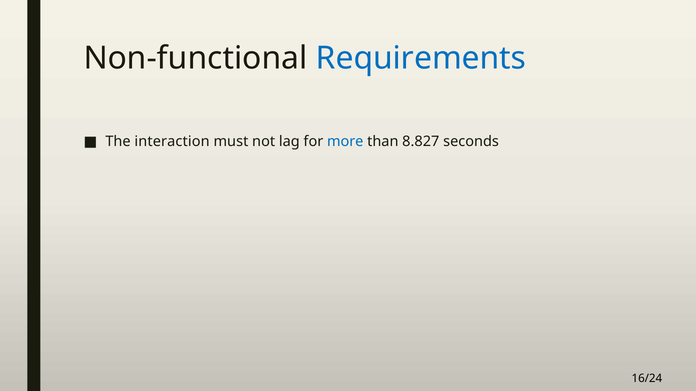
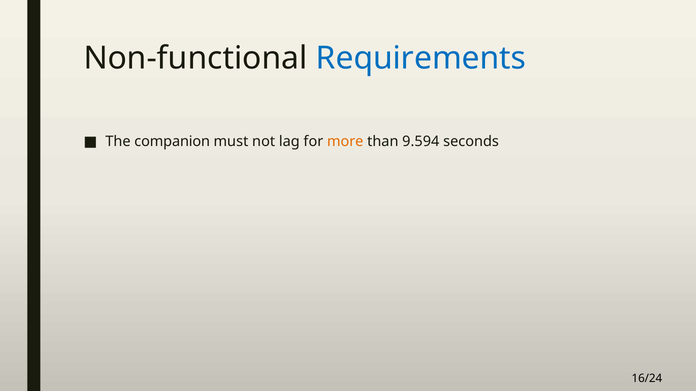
interaction: interaction -> companion (172, 141)
more colour: blue -> orange (345, 141)
8.827: 8.827 -> 9.594 (421, 141)
